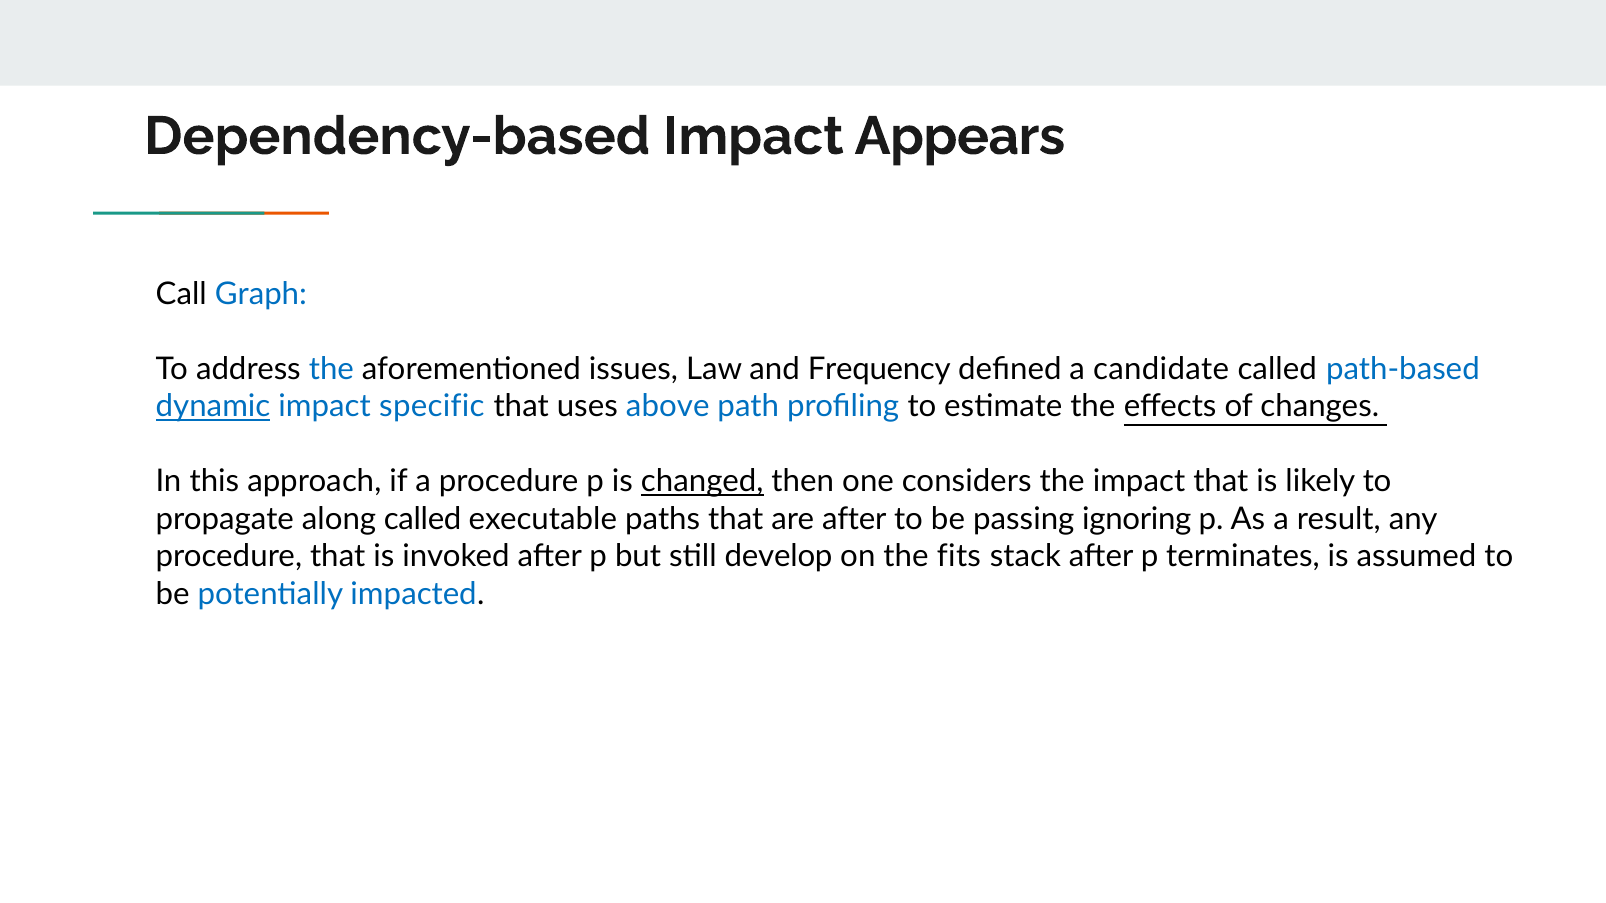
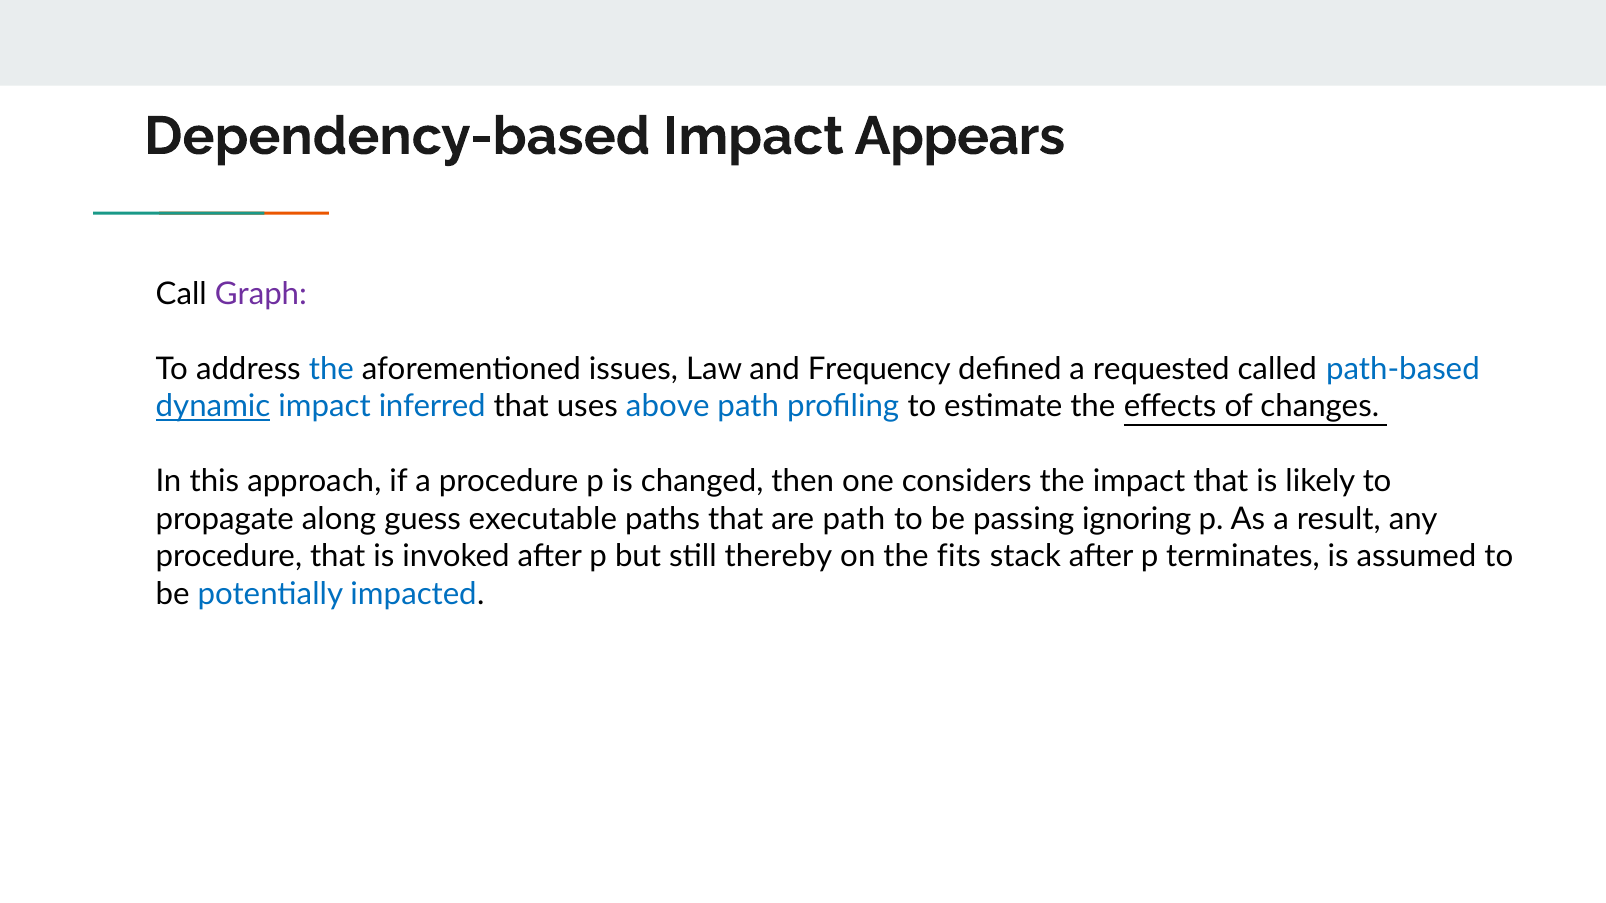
Graph colour: blue -> purple (261, 294)
candidate: candidate -> requested (1161, 369)
specific: specific -> inferred (432, 407)
changed underline: present -> none (702, 482)
along called: called -> guess (423, 519)
are after: after -> path (854, 519)
develop: develop -> thereby (778, 557)
